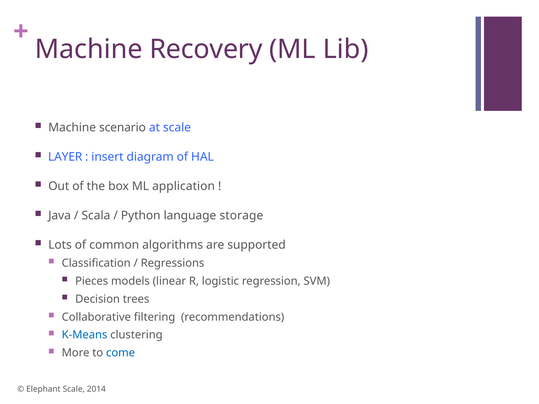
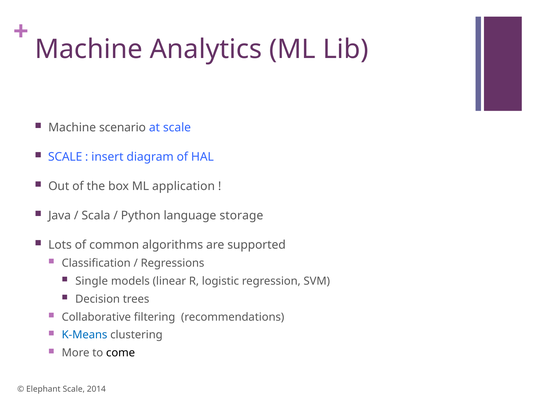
Recovery: Recovery -> Analytics (206, 49)
LAYER: LAYER -> SCALE (65, 157)
Pieces: Pieces -> Single (92, 281)
come colour: blue -> black (121, 353)
